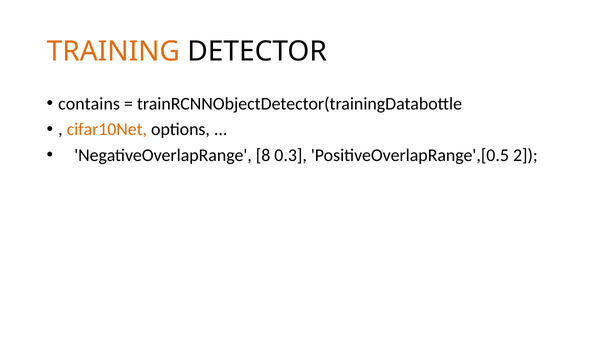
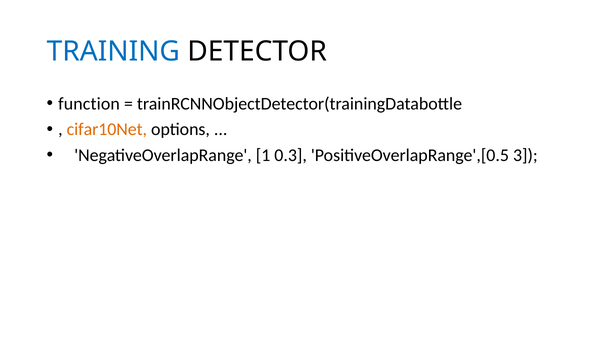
TRAINING colour: orange -> blue (113, 51)
contains: contains -> function (89, 104)
8: 8 -> 1 (263, 155)
2: 2 -> 3 (525, 155)
